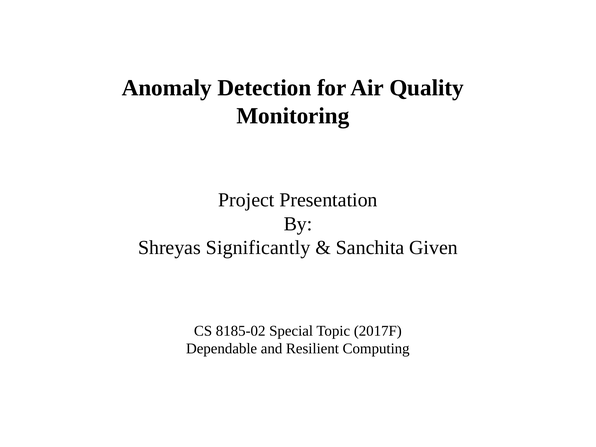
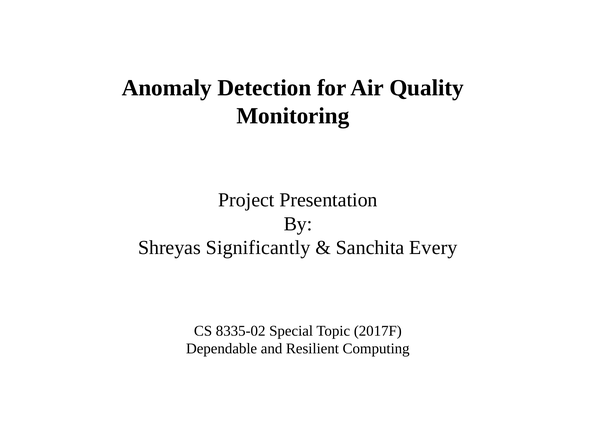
Given: Given -> Every (433, 248)
8185-02: 8185-02 -> 8335-02 (241, 331)
